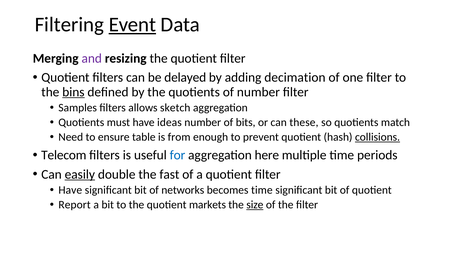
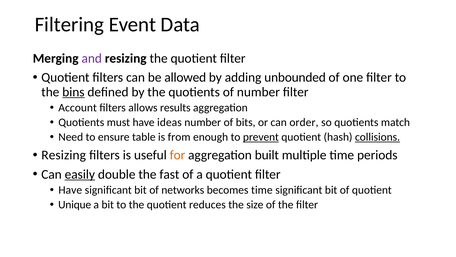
Event underline: present -> none (132, 25)
delayed: delayed -> allowed (185, 77)
decimation: decimation -> unbounded (295, 77)
Samples: Samples -> Account (78, 107)
sketch: sketch -> results (175, 107)
these: these -> order (304, 122)
prevent underline: none -> present (261, 137)
Telecom: Telecom -> Resizing (64, 155)
for colour: blue -> orange (177, 155)
here: here -> built (267, 155)
Report: Report -> Unique (75, 204)
markets: markets -> reduces (207, 204)
size underline: present -> none (255, 204)
